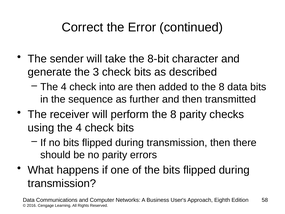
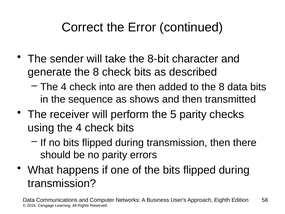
generate the 3: 3 -> 8 (96, 72)
further: further -> shows (144, 99)
perform the 8: 8 -> 5 (173, 114)
